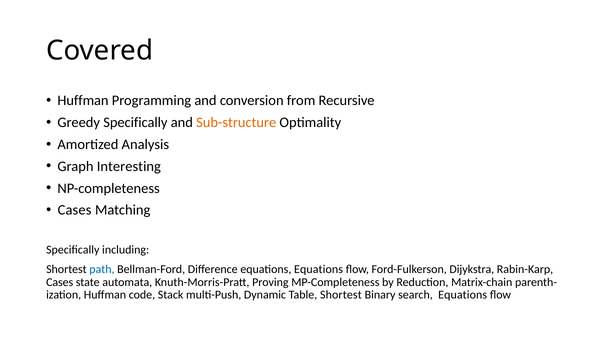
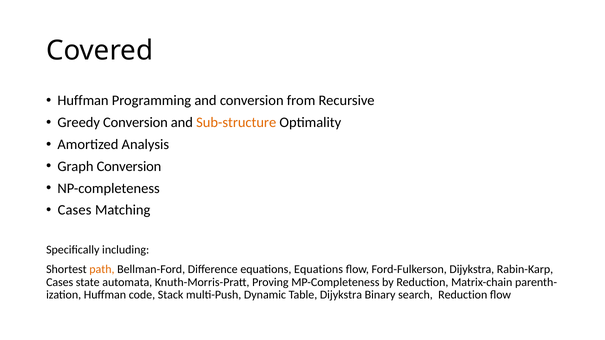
Greedy Specifically: Specifically -> Conversion (135, 123)
Graph Interesting: Interesting -> Conversion (129, 166)
path colour: blue -> orange (102, 269)
Table Shortest: Shortest -> Dijykstra (341, 295)
search Equations: Equations -> Reduction (463, 295)
